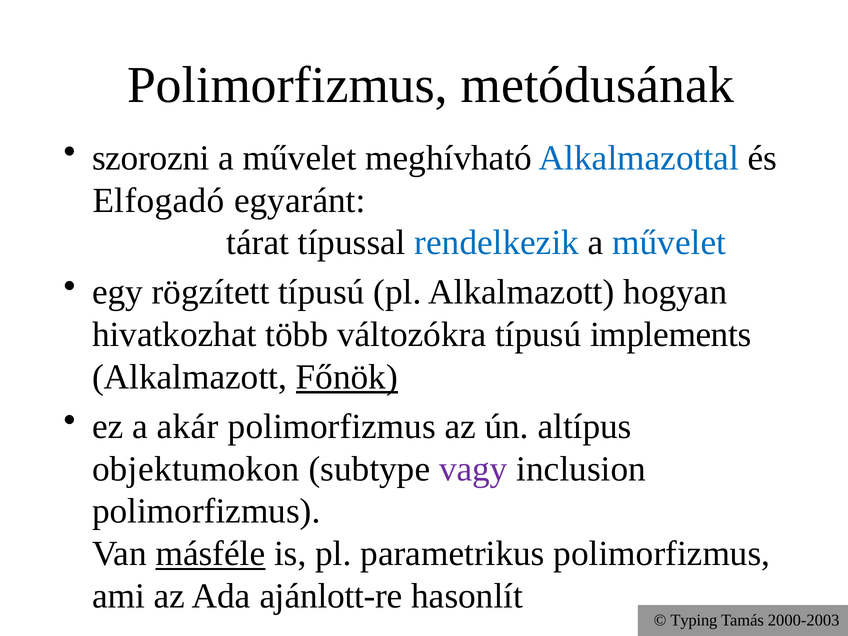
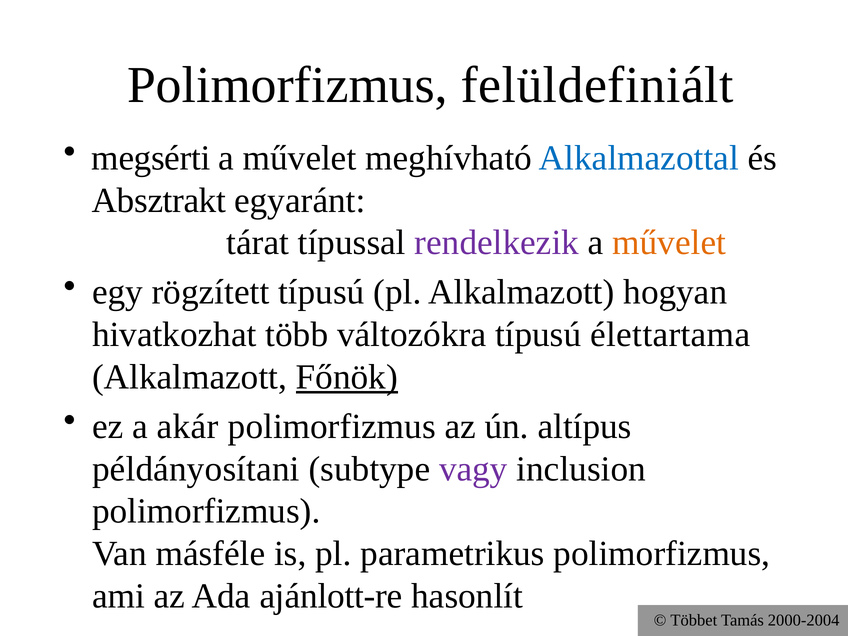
metódusának: metódusának -> felüldefiniált (597, 85)
szorozni: szorozni -> megsérti (151, 158)
Elfogadó: Elfogadó -> Absztrakt (159, 200)
rendelkezik colour: blue -> purple (497, 243)
művelet colour: blue -> orange (669, 243)
implements: implements -> élettartama (670, 335)
objektumokon: objektumokon -> példányosítani (196, 469)
másféle underline: present -> none (210, 554)
Typing: Typing -> Többet (694, 620)
2000-2003: 2000-2003 -> 2000-2004 (804, 620)
